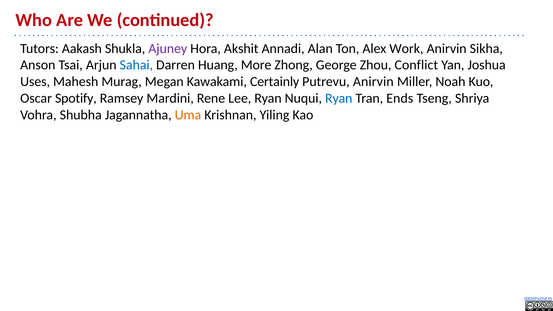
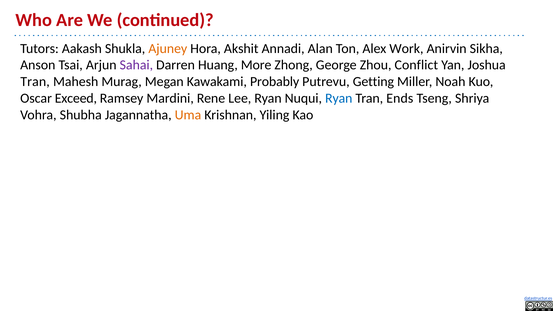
Ajuney colour: purple -> orange (168, 48)
Sahai colour: blue -> purple (136, 65)
Uses: Uses -> Tran (35, 82)
Certainly: Certainly -> Probably (275, 82)
Putrevu Anirvin: Anirvin -> Getting (373, 82)
Spotify: Spotify -> Exceed (76, 98)
